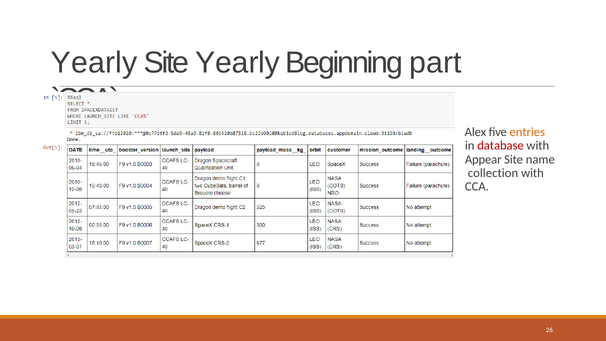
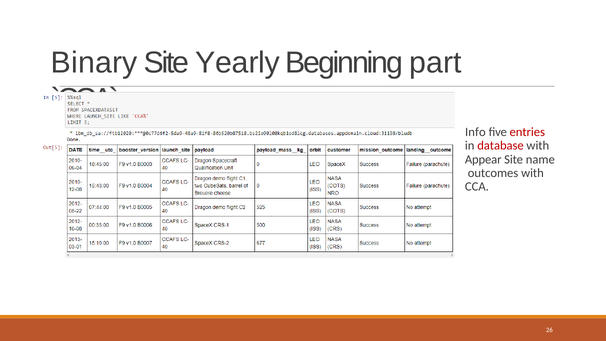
Yearly: Yearly -> Binary (94, 63)
Alex: Alex -> Info (475, 132)
entries colour: orange -> red (527, 132)
collection: collection -> outcomes (493, 173)
